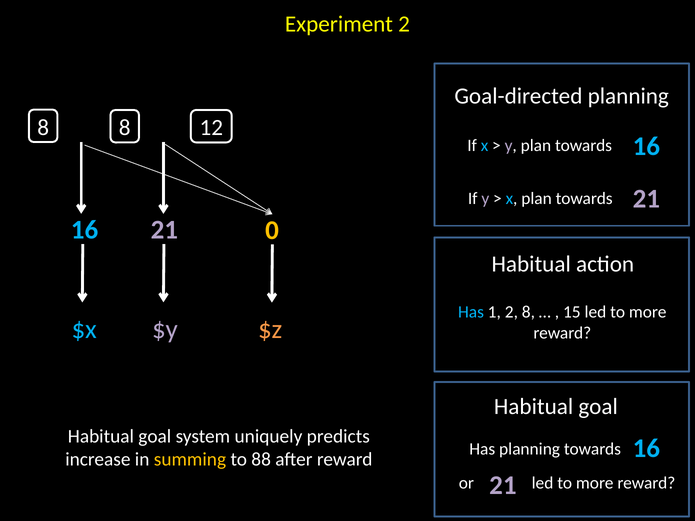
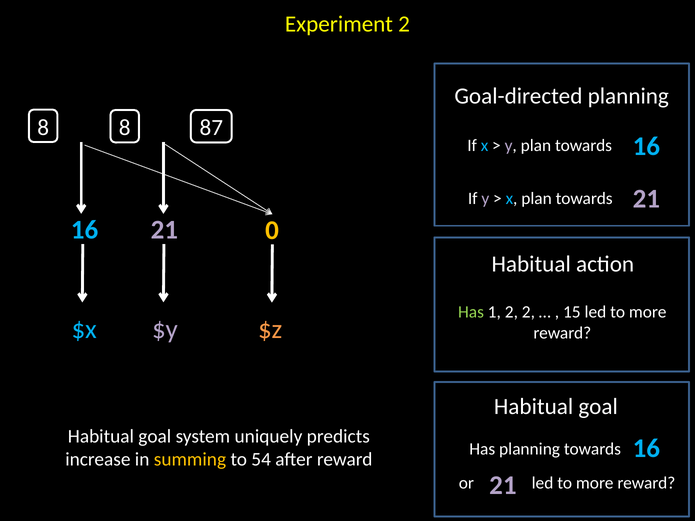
12: 12 -> 87 (211, 128)
Has colour: light blue -> light green (471, 312)
2 8: 8 -> 2 (528, 312)
88: 88 -> 54 (261, 460)
